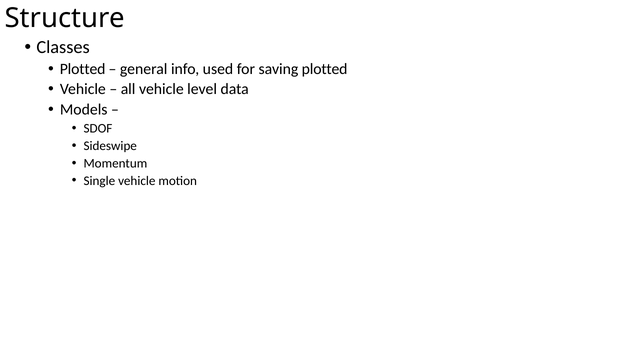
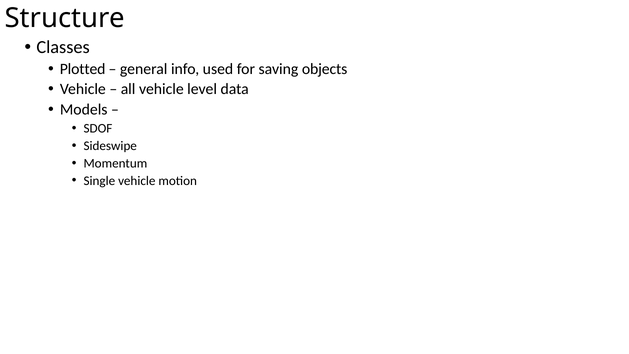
saving plotted: plotted -> objects (325, 69)
